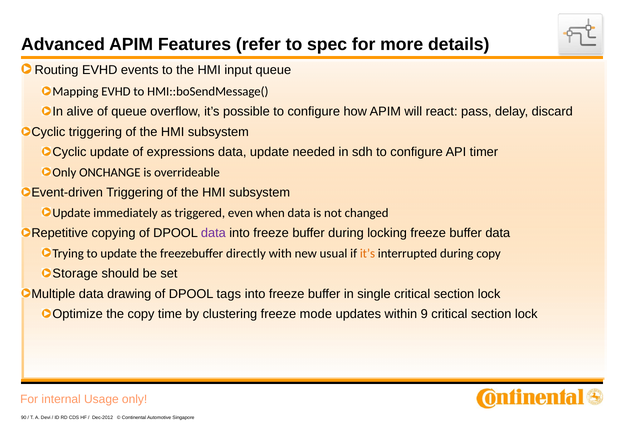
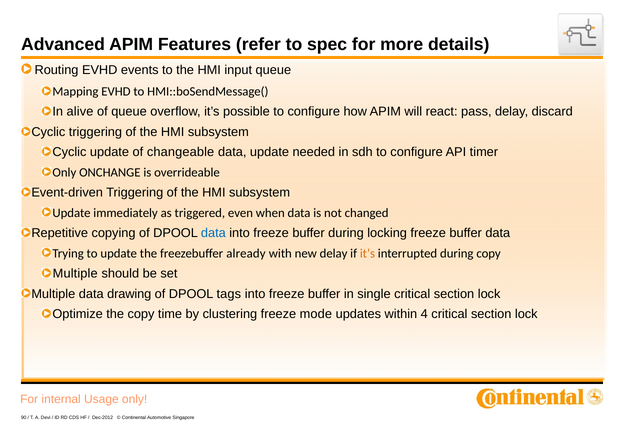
expressions: expressions -> changeable (181, 152)
data colour: purple -> blue (213, 233)
directly: directly -> already (246, 253)
new usual: usual -> delay (334, 253)
Storage: Storage -> Multiple (75, 274)
9: 9 -> 4 (424, 314)
